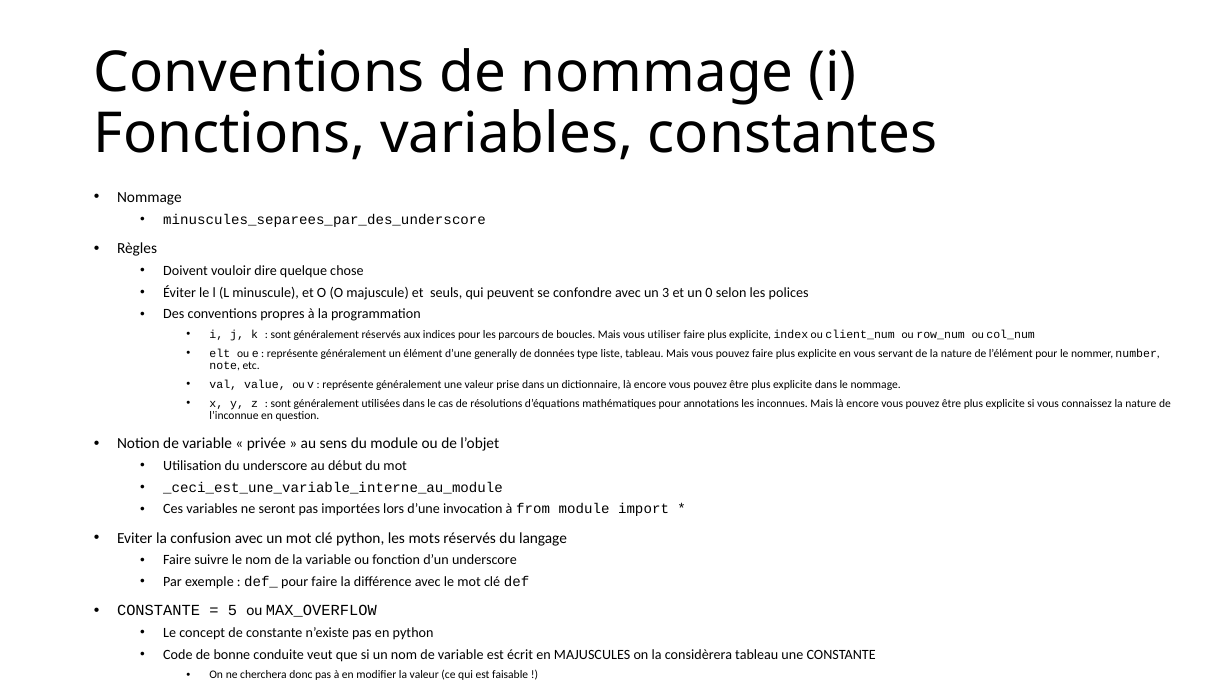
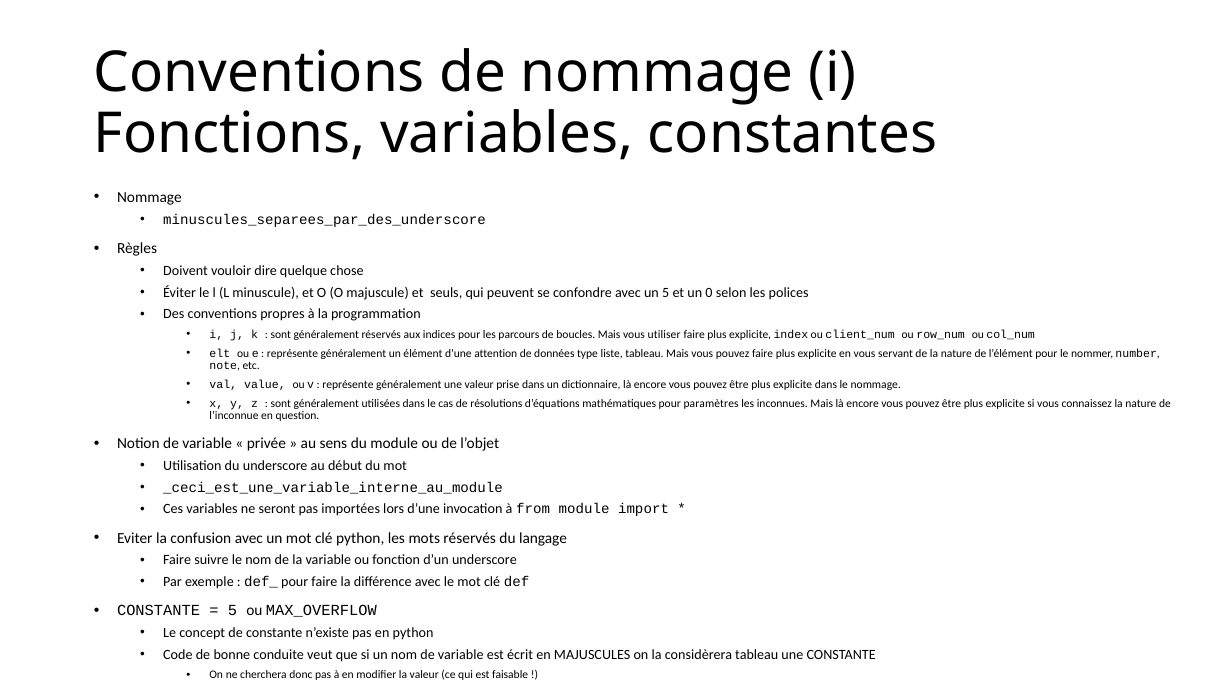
un 3: 3 -> 5 (666, 292)
generally: generally -> attention (496, 353)
annotations: annotations -> paramètres (711, 404)
